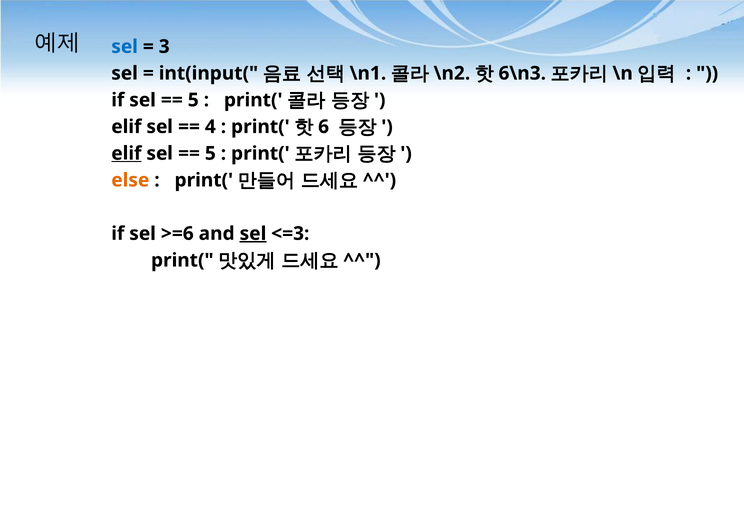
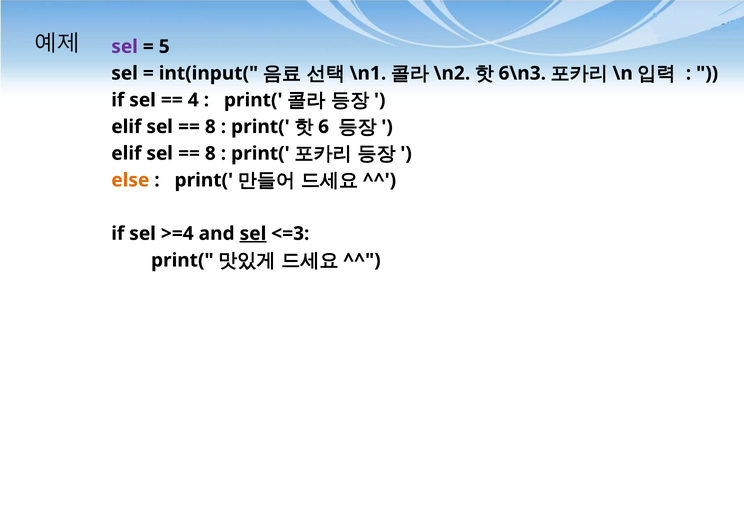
sel colour: blue -> purple (125, 47)
3: 3 -> 5 (164, 47)
5: 5 -> 4 (193, 100)
4: 4 -> 8 (210, 127)
elif underline: present -> none (126, 153)
5: 5 -> 8 (210, 153)
>=6: >=6 -> >=4 (177, 234)
